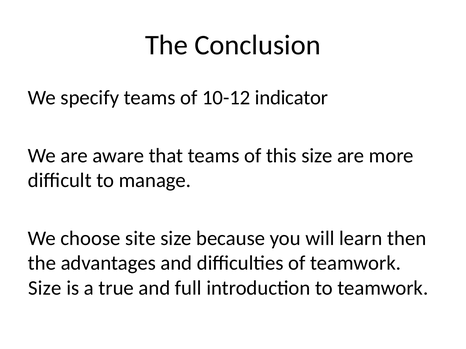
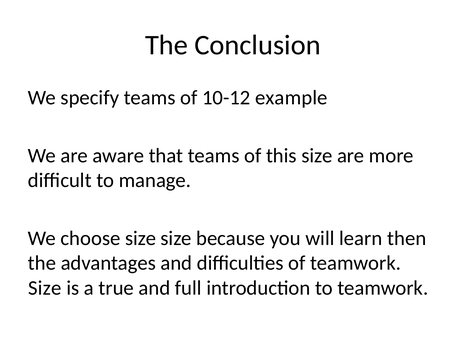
indicator: indicator -> example (291, 98)
choose site: site -> size (141, 239)
